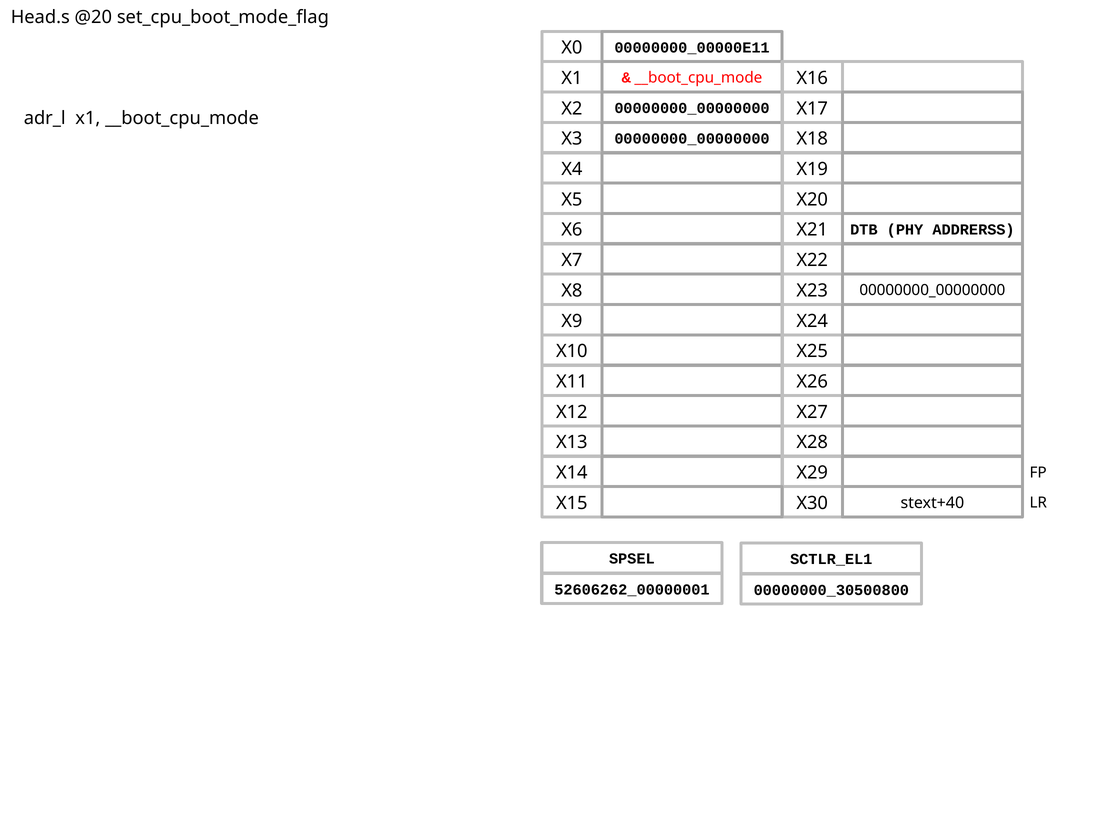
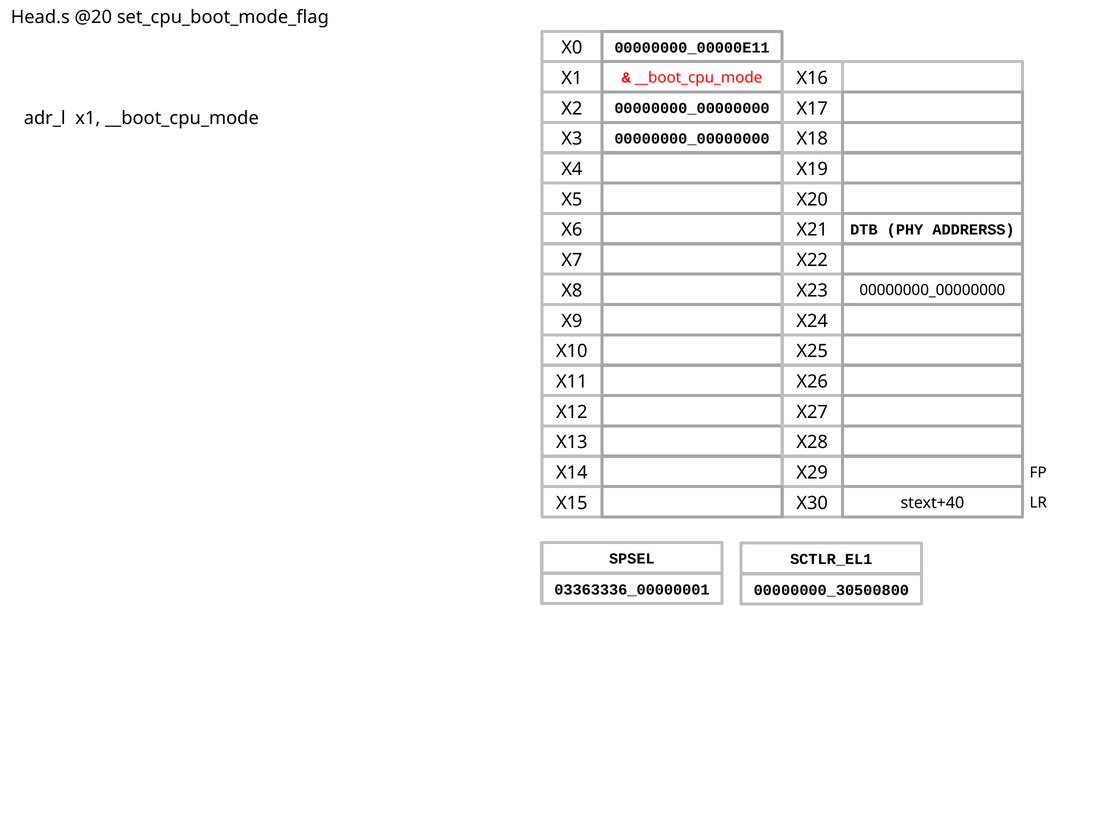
52606262_00000001: 52606262_00000001 -> 03363336_00000001 (632, 589)
